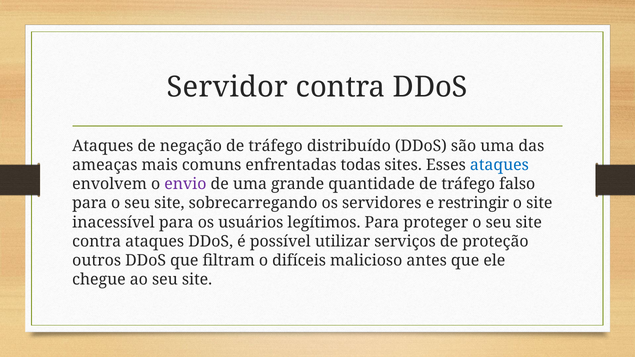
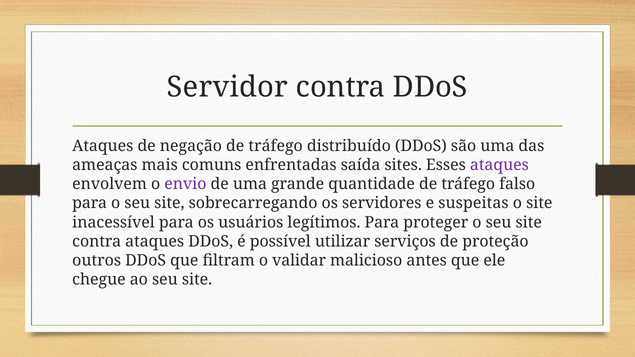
todas: todas -> saída (361, 165)
ataques colour: blue -> purple (499, 165)
restringir: restringir -> suspeitas (473, 203)
difíceis: difíceis -> validar (299, 261)
